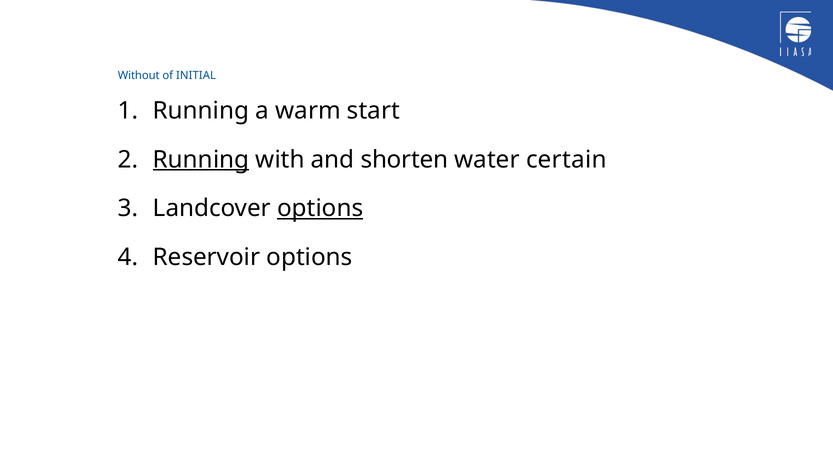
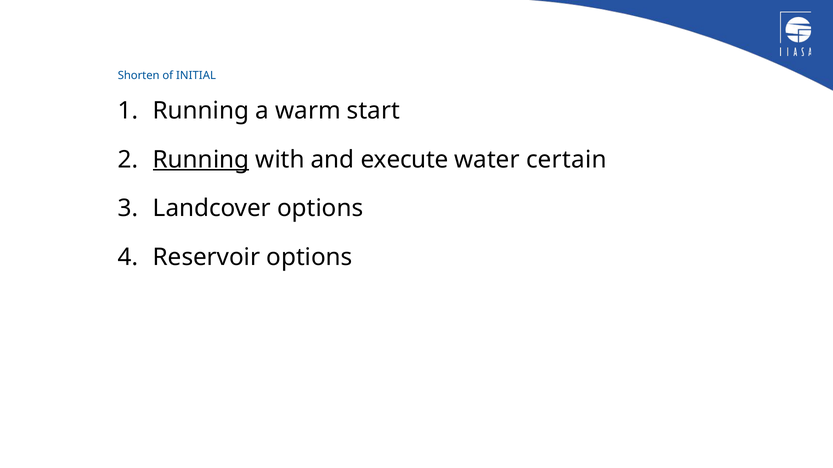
Without: Without -> Shorten (139, 76)
shorten: shorten -> execute (405, 160)
options underline: present -> none (320, 209)
